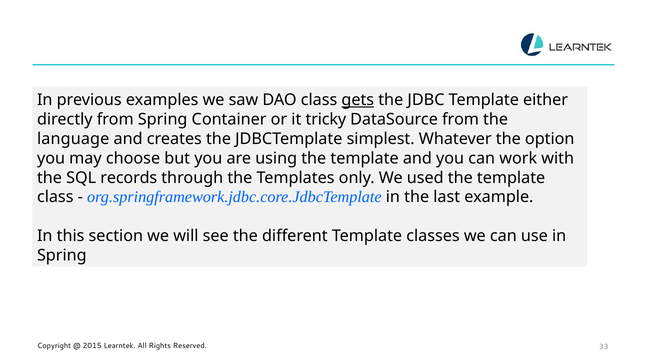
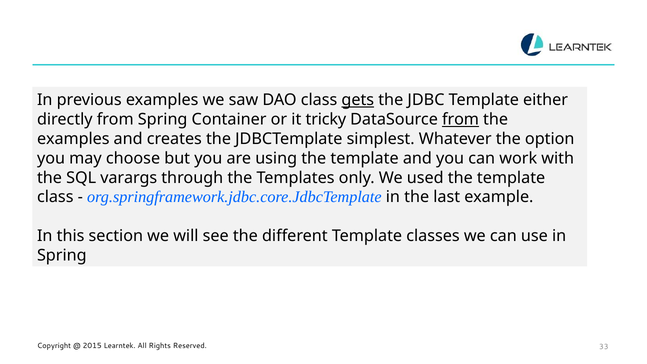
from underline: none -> present (461, 119)
language: language -> examples (73, 139)
records: records -> varargs (129, 178)
